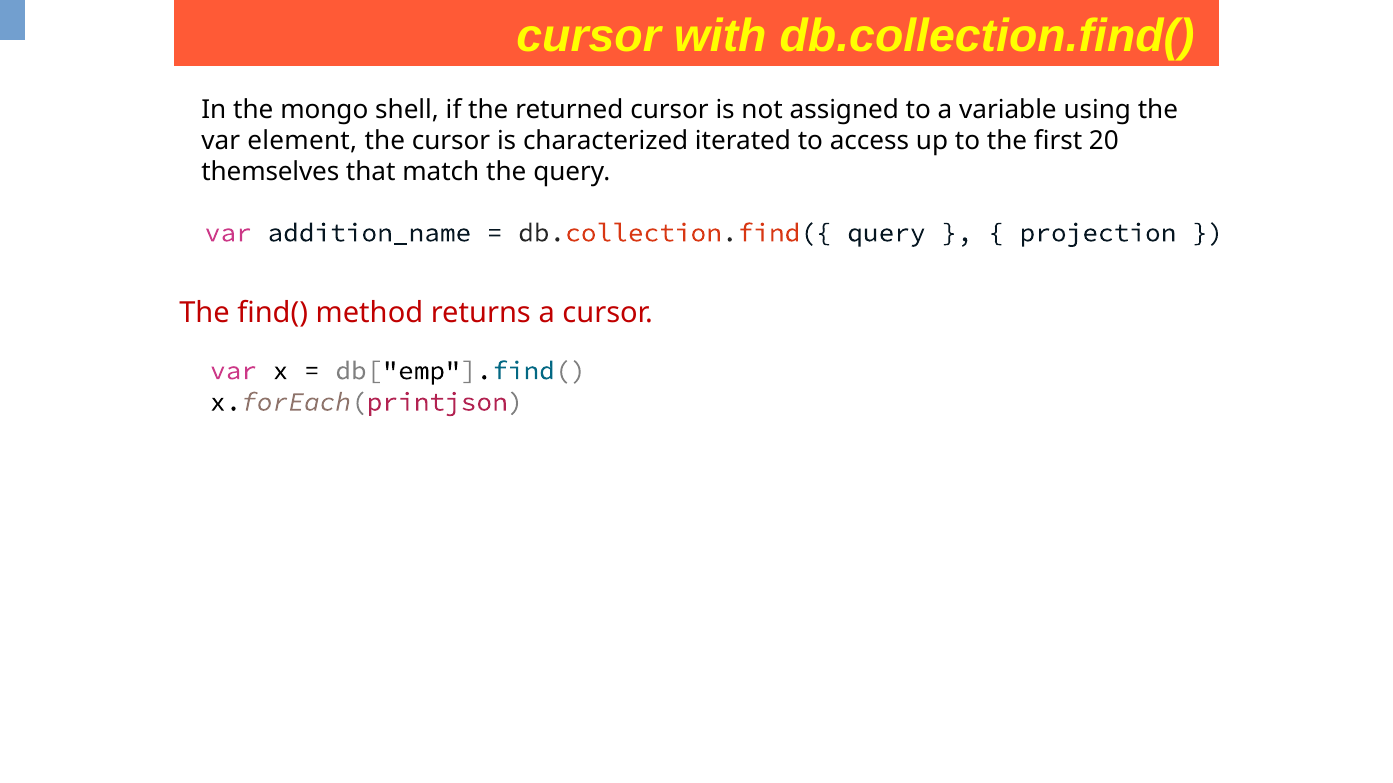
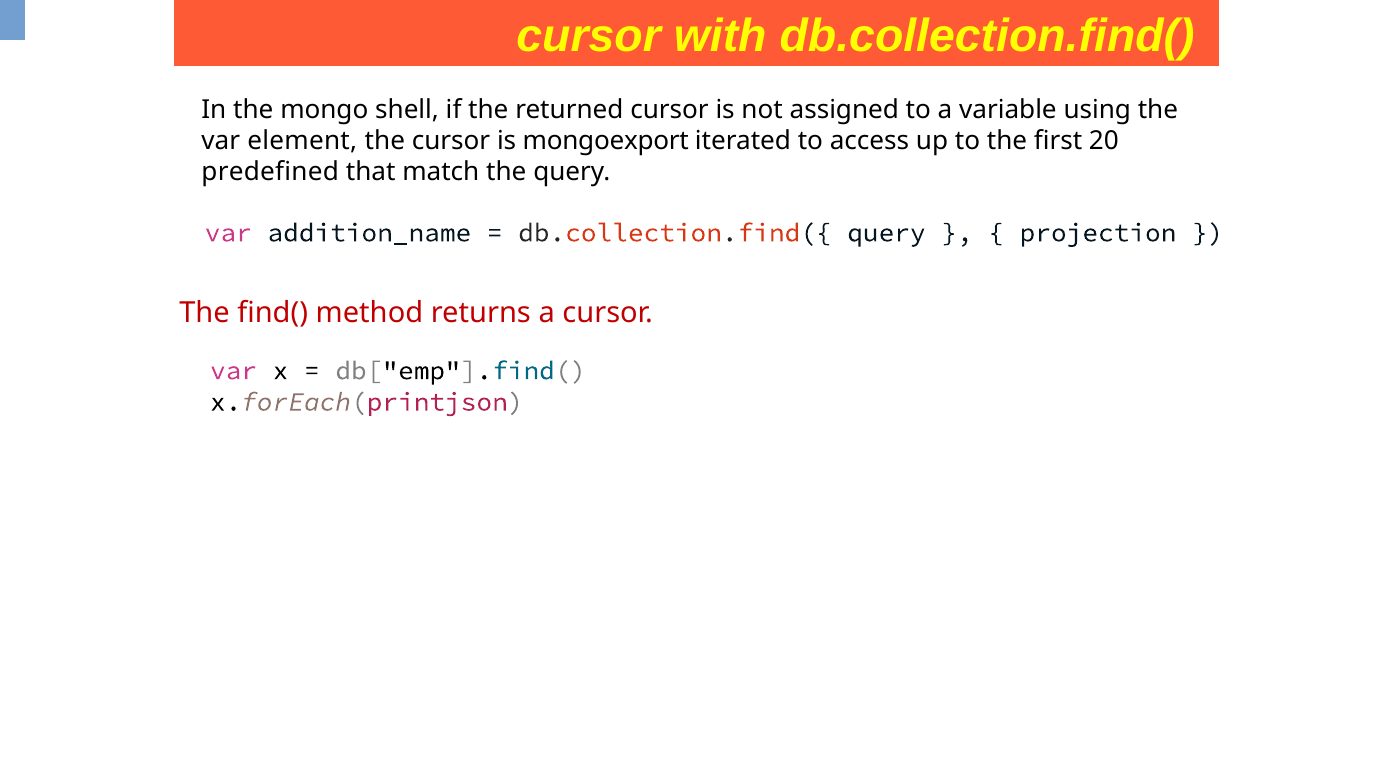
characterized: characterized -> mongoexport (606, 141)
themselves: themselves -> predefined (270, 172)
